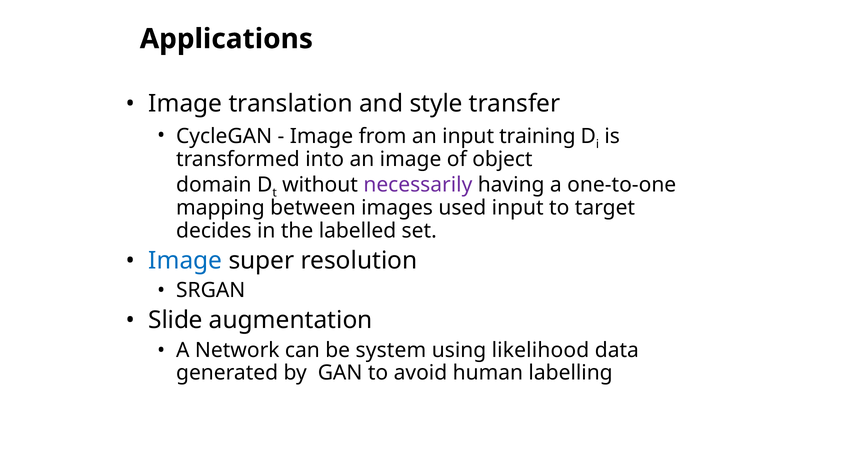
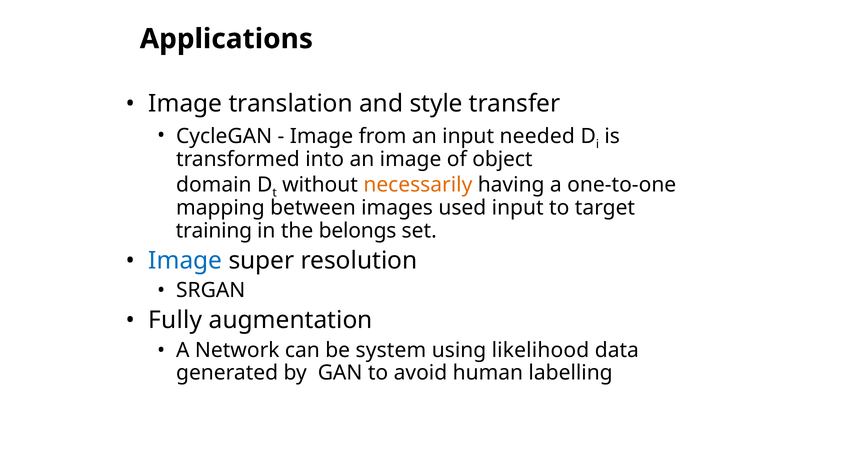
training: training -> needed (537, 136)
necessarily colour: purple -> orange (418, 185)
decides: decides -> training (214, 231)
labelled: labelled -> belongs (358, 231)
Slide: Slide -> Fully (175, 320)
